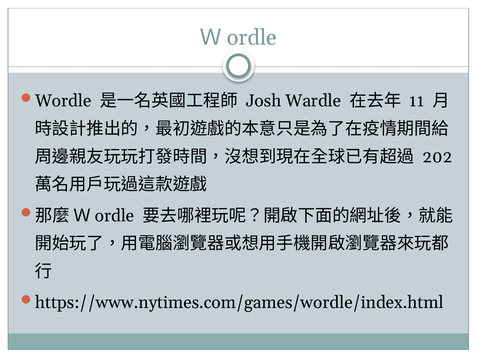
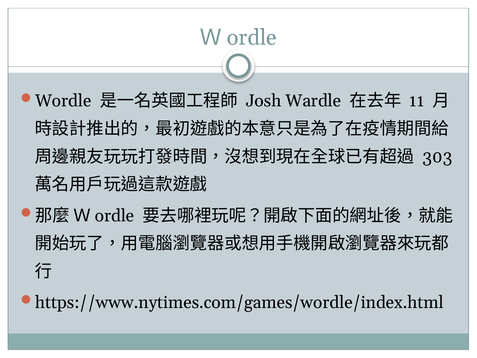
202: 202 -> 303 (437, 157)
